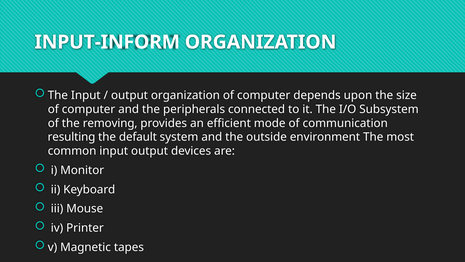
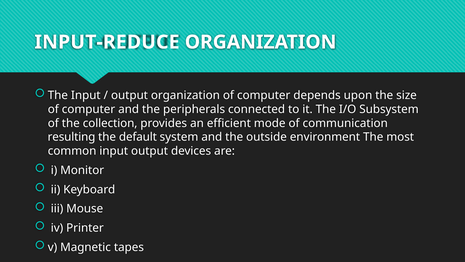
INPUT-INFORM: INPUT-INFORM -> INPUT-REDUCE (107, 42)
removing: removing -> collection (110, 123)
